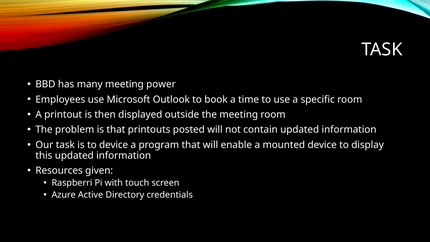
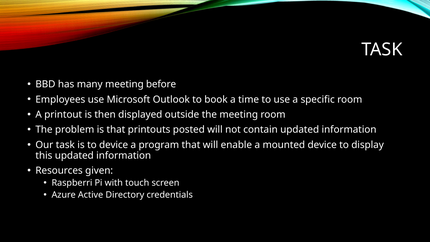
power: power -> before (161, 84)
